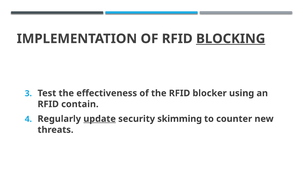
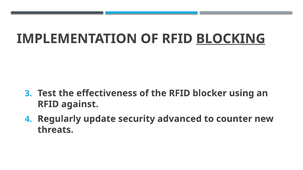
contain: contain -> against (80, 104)
update underline: present -> none (100, 119)
skimming: skimming -> advanced (180, 119)
